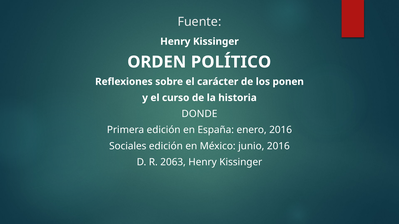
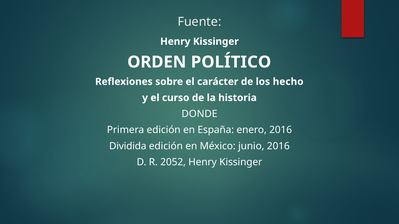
ponen: ponen -> hecho (288, 82)
Sociales: Sociales -> Dividida (128, 146)
2063: 2063 -> 2052 (173, 162)
